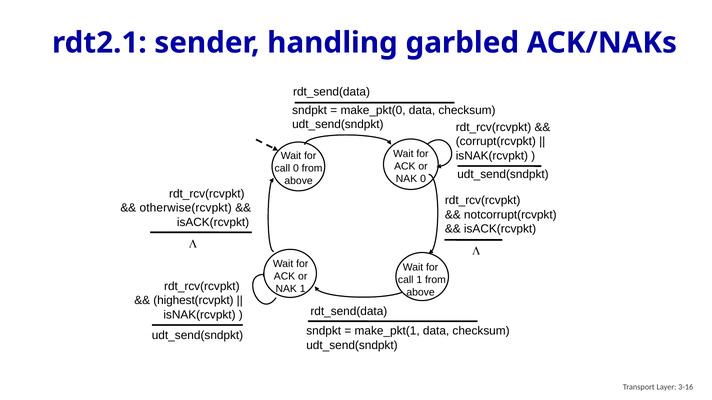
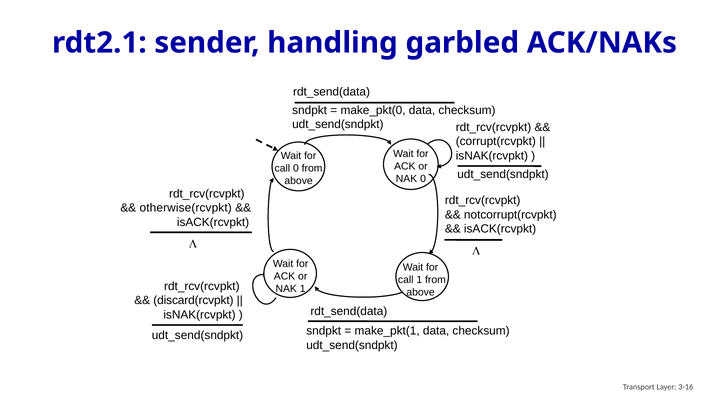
highest(rcvpkt: highest(rcvpkt -> discard(rcvpkt (193, 301)
